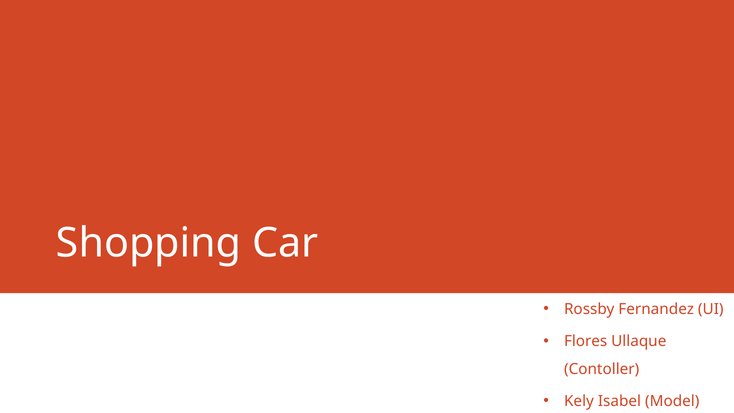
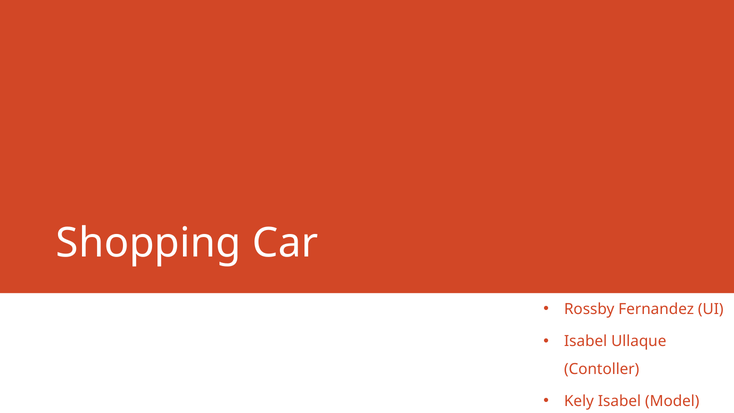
Flores: Flores -> Isabel (586, 341)
